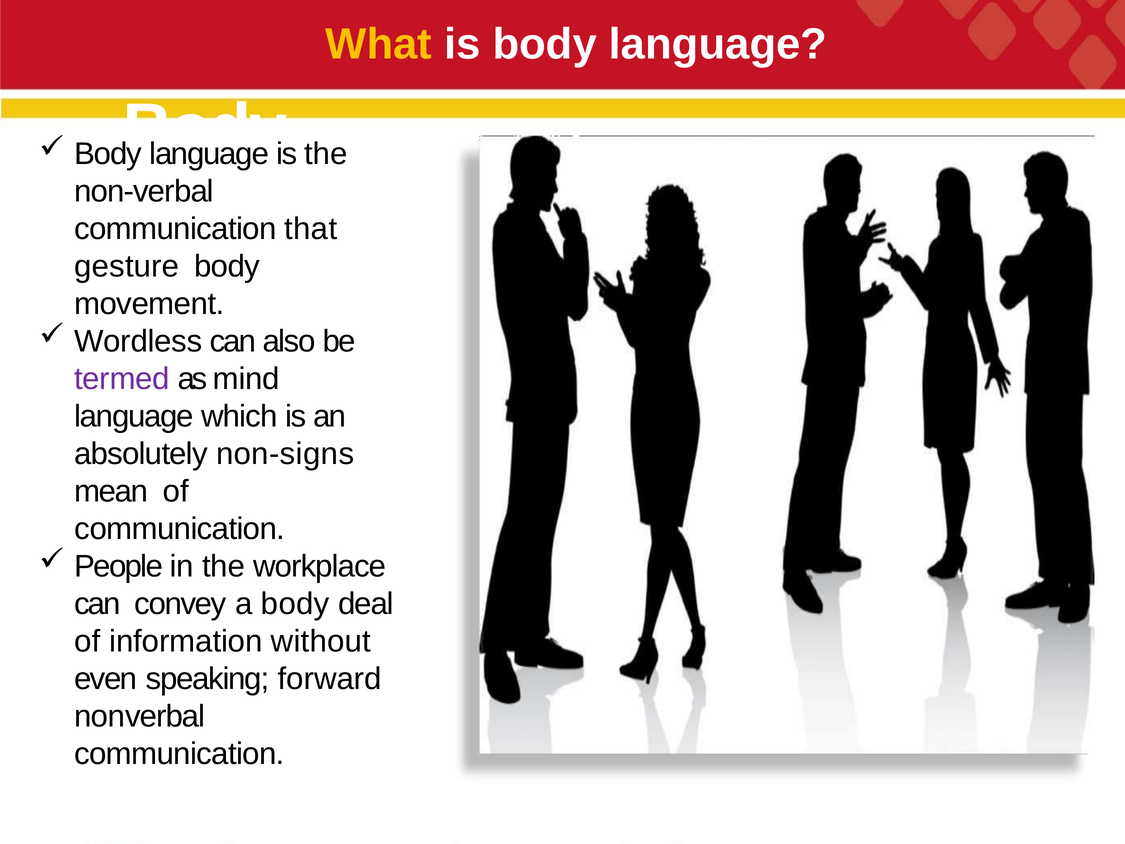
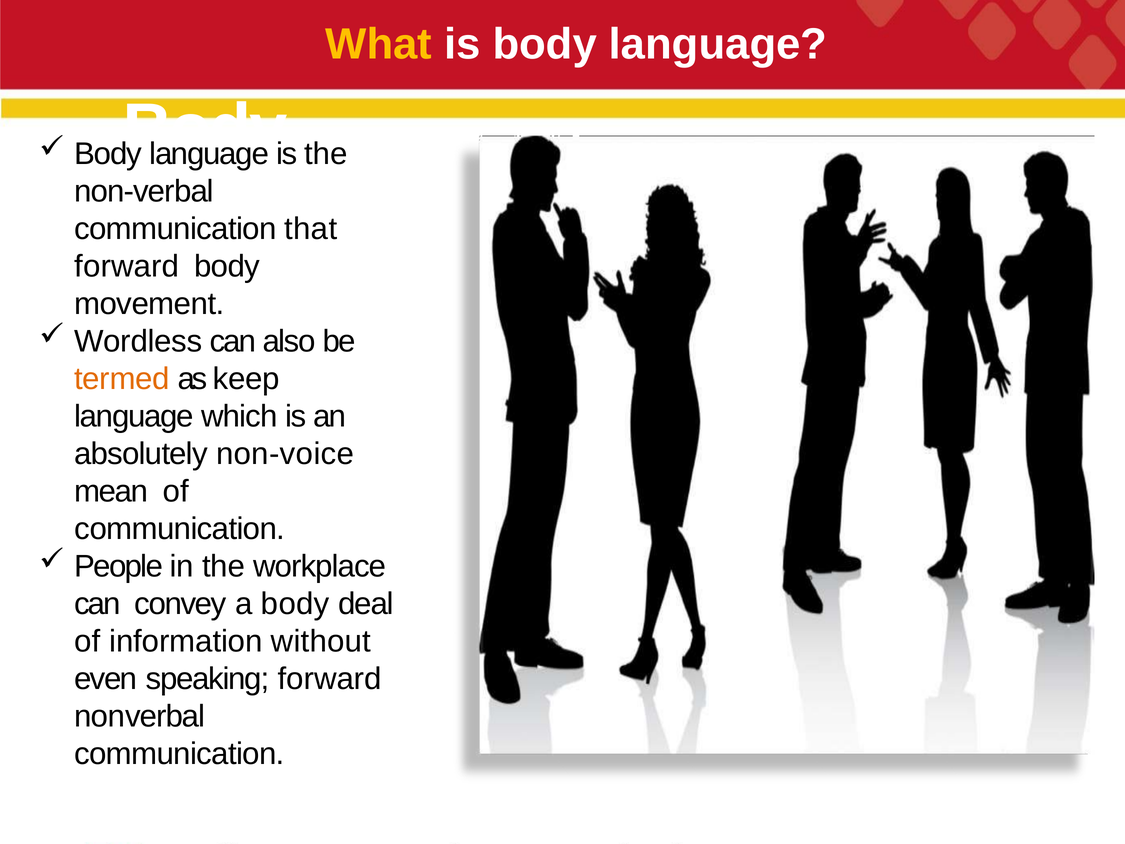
gesture: gesture -> forward (127, 266)
termed colour: purple -> orange (122, 379)
mind: mind -> keep (246, 379)
non-signs: non-signs -> non-voice (285, 454)
